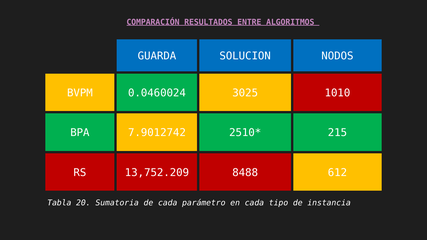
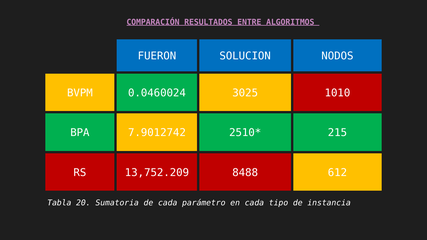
GUARDA: GUARDA -> FUERON (157, 56)
